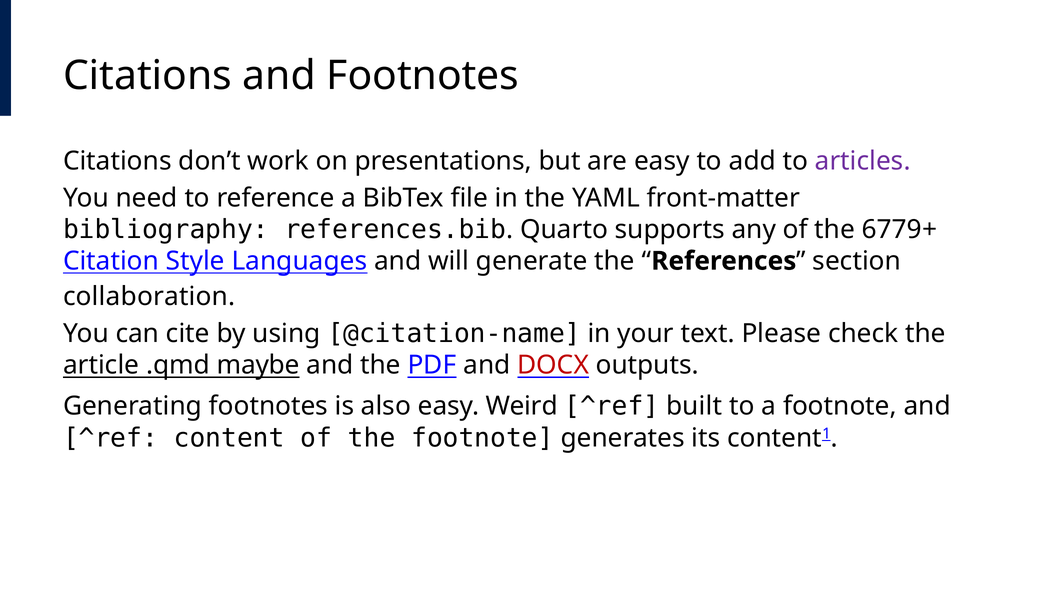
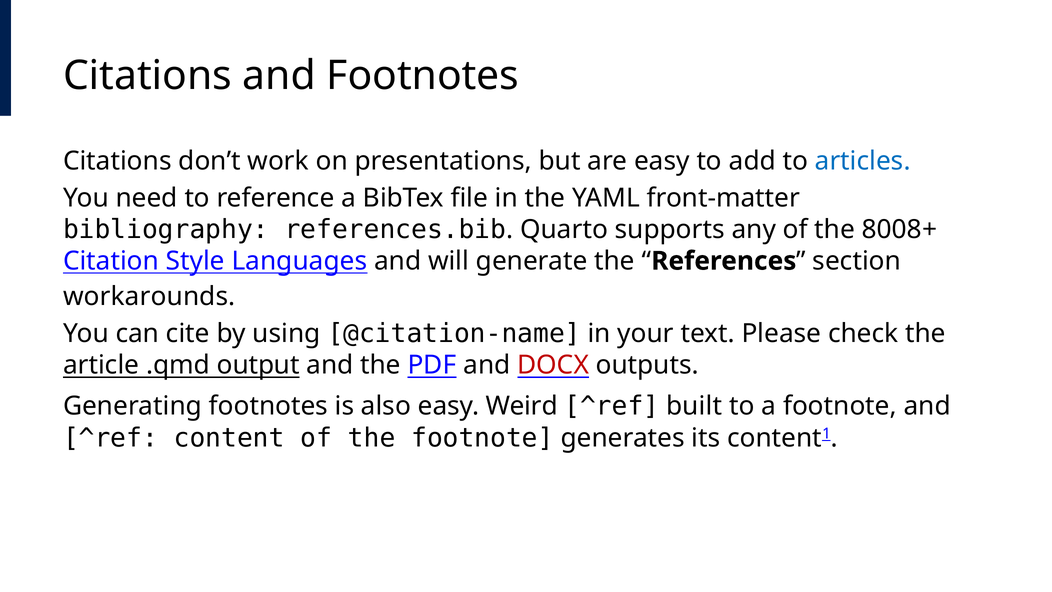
articles colour: purple -> blue (863, 161)
6779+: 6779+ -> 8008+ (899, 229)
collaboration: collaboration -> workarounds (149, 297)
maybe: maybe -> output (258, 365)
